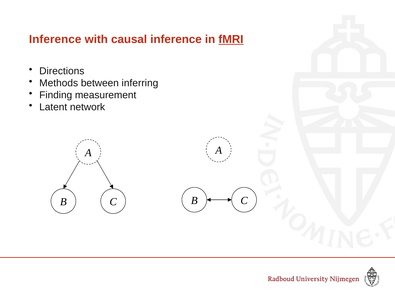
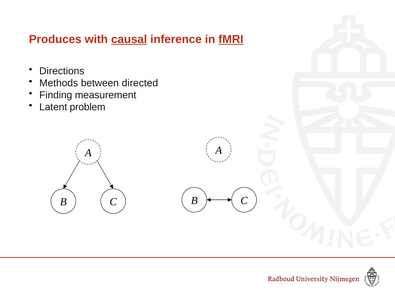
Inference: Inference -> Produces (55, 39)
causal underline: none -> present (129, 39)
inferring: inferring -> directed (140, 83)
network: network -> problem (88, 107)
